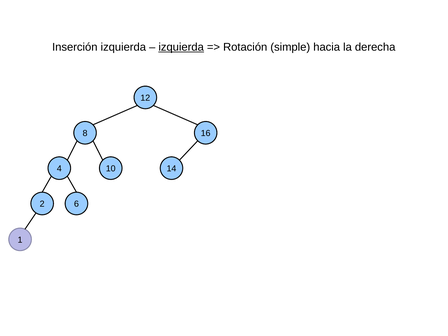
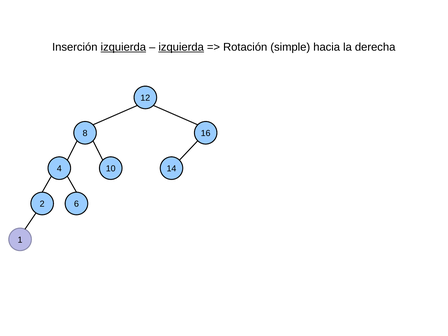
izquierda underline: none -> present (123, 47)
